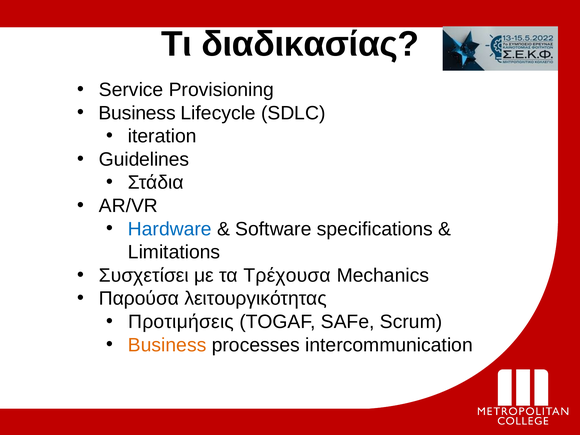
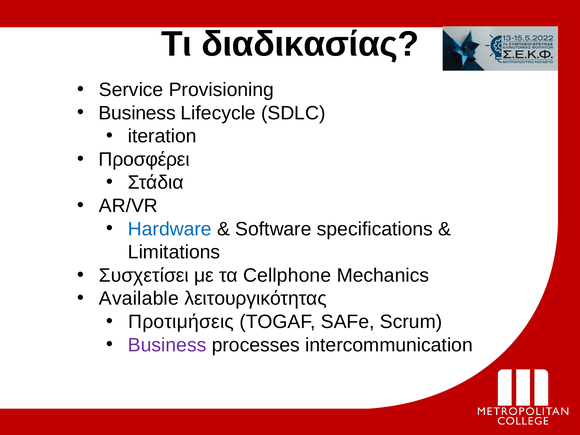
Guidelines: Guidelines -> Προσφέρει (144, 159)
Τρέχουσα: Τρέχουσα -> Cellphone (287, 275)
Παρούσα: Παρούσα -> Available (139, 299)
Business colour: orange -> purple (167, 345)
